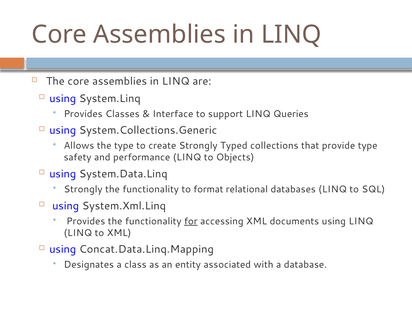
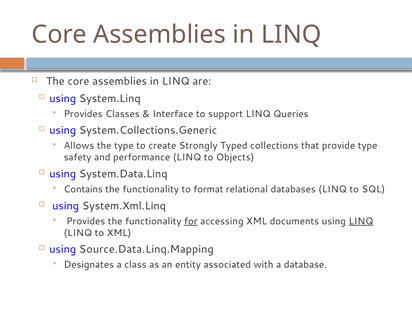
Strongly: Strongly -> Contains (83, 189)
LINQ underline: none -> present (361, 221)
Concat.Data.Linq.Mapping: Concat.Data.Linq.Mapping -> Source.Data.Linq.Mapping (146, 249)
